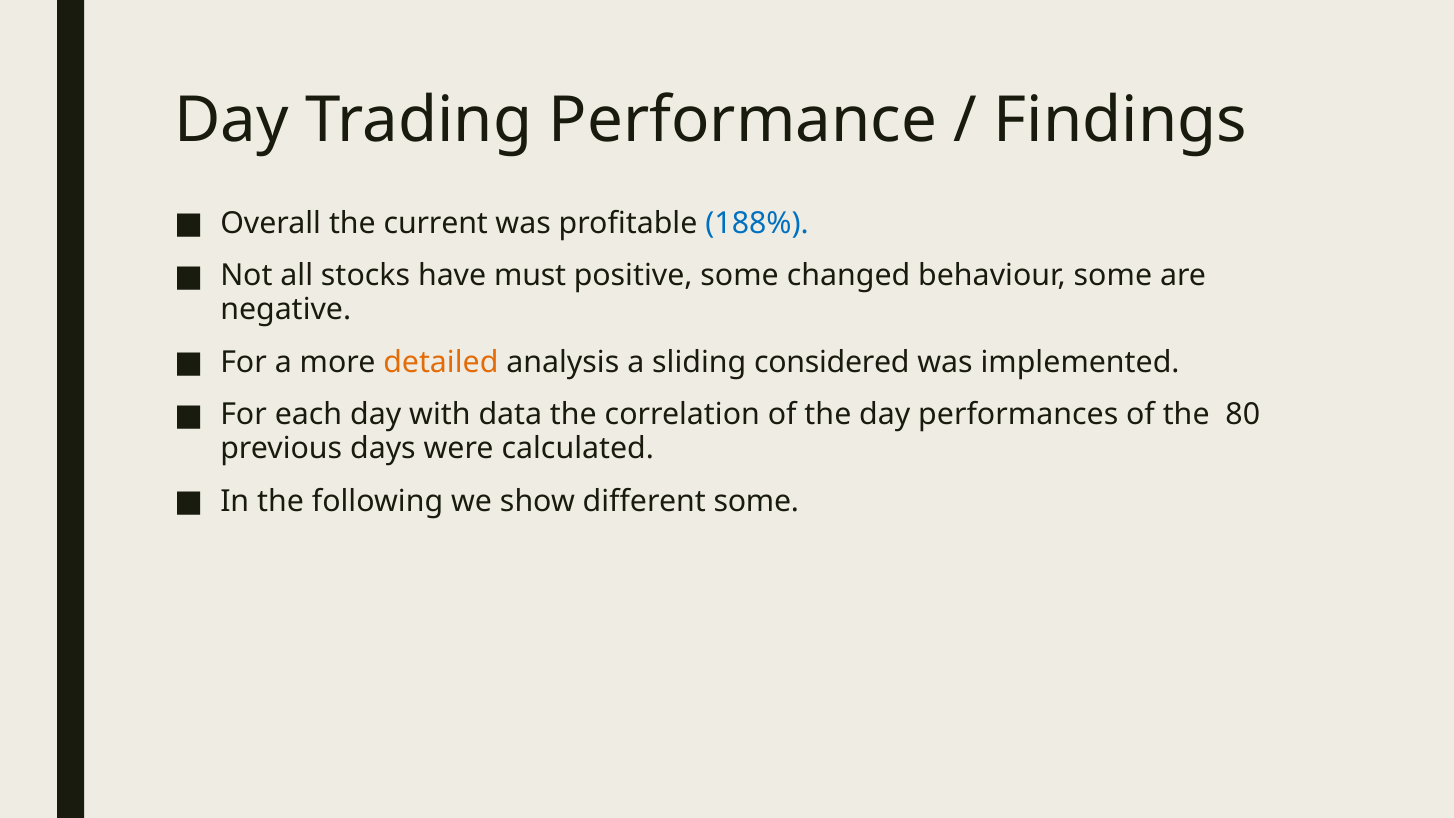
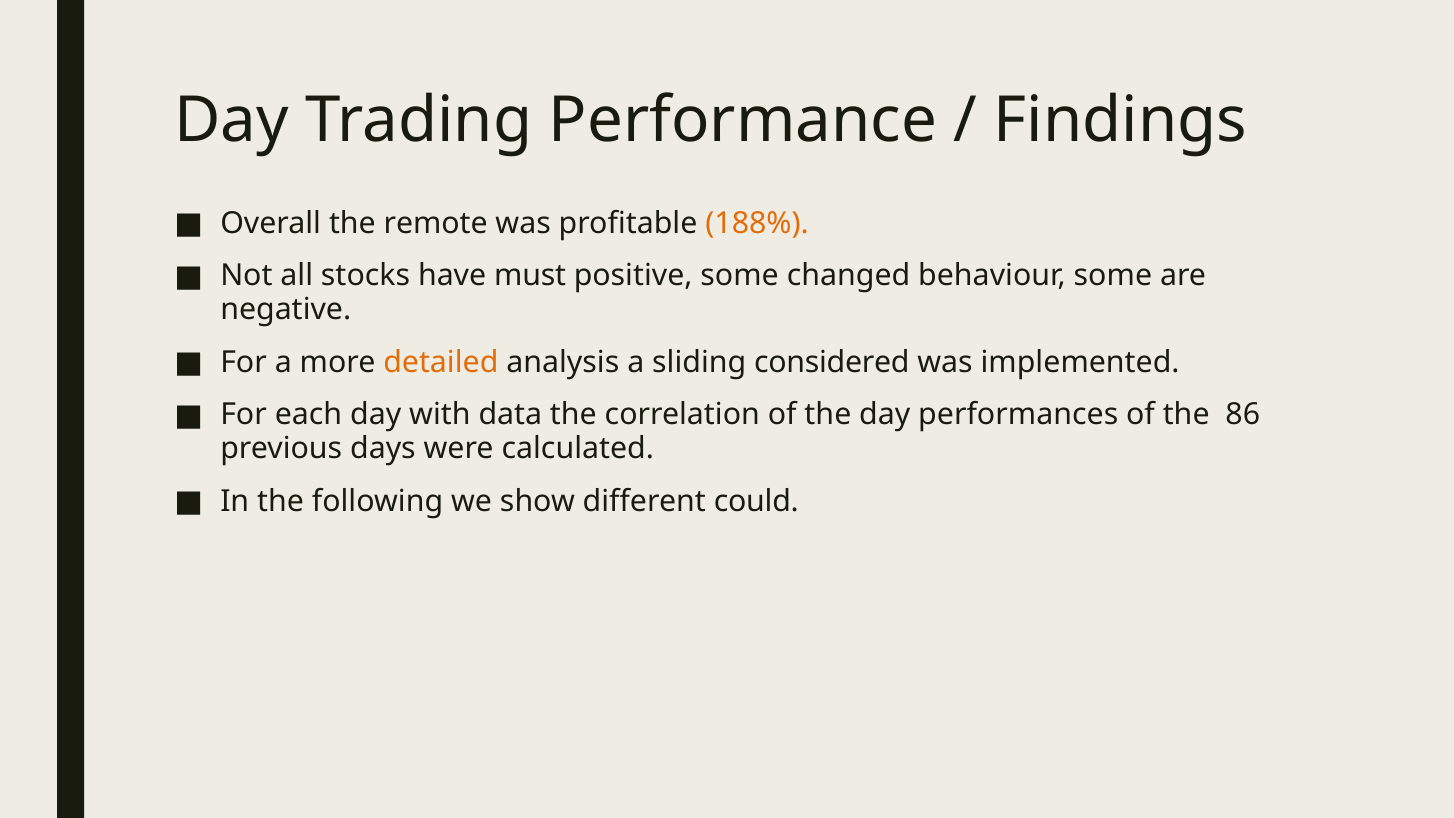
current: current -> remote (436, 223)
188% colour: blue -> orange (757, 223)
80: 80 -> 86 (1243, 415)
different some: some -> could (756, 501)
